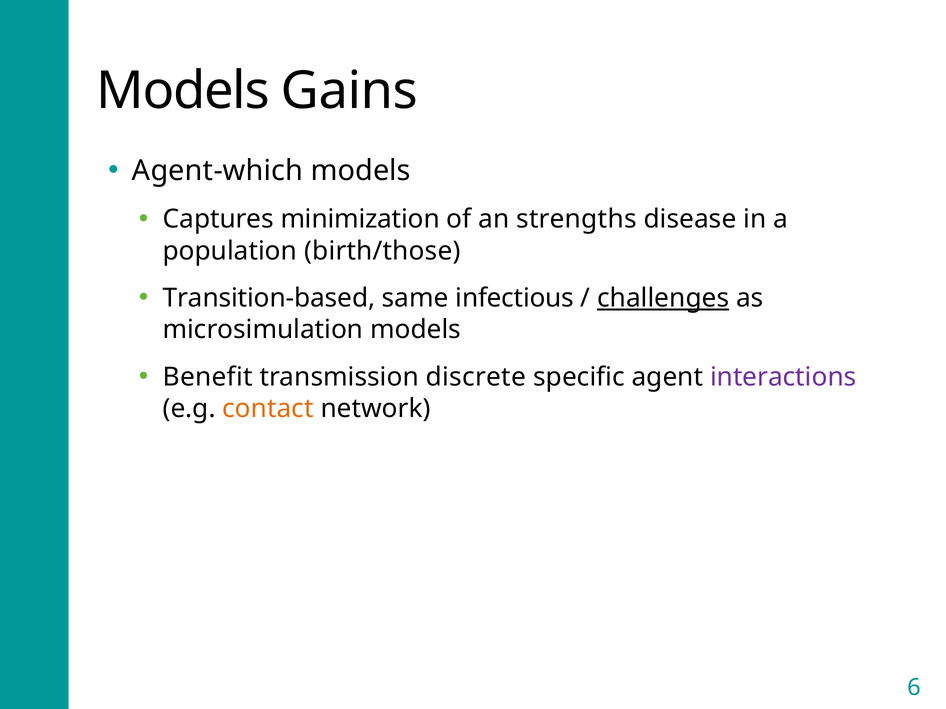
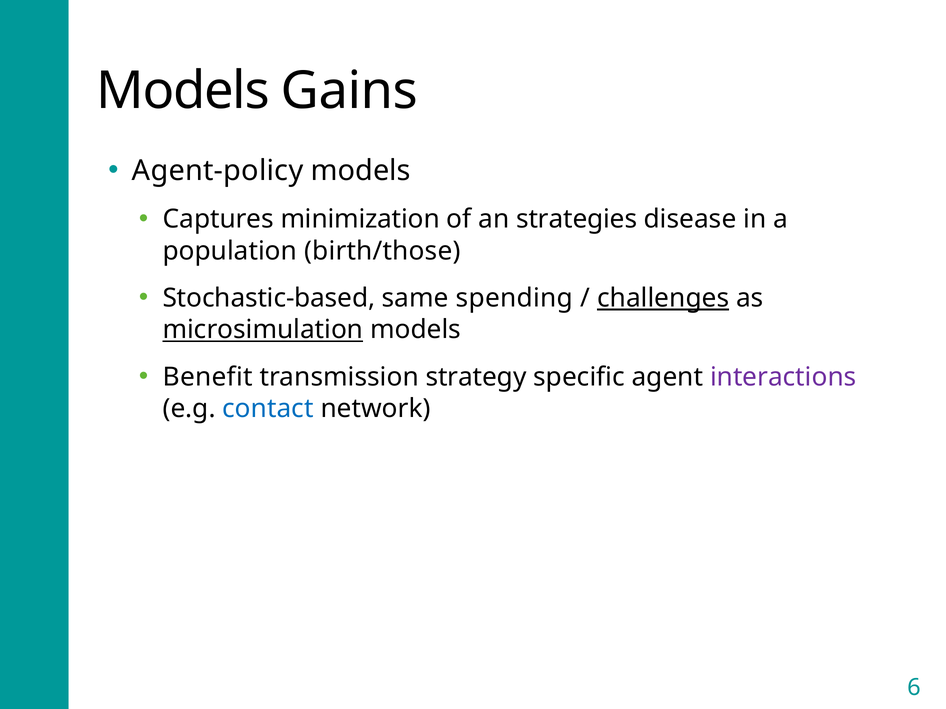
Agent-which: Agent-which -> Agent-policy (218, 171)
strengths: strengths -> strategies (577, 219)
Transition-based: Transition-based -> Stochastic-based (269, 298)
infectious: infectious -> spending (514, 298)
microsimulation underline: none -> present (263, 330)
discrete: discrete -> strategy (476, 377)
contact colour: orange -> blue (268, 409)
